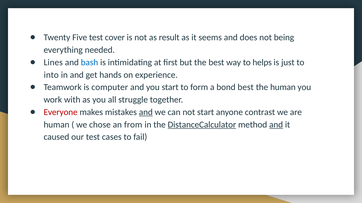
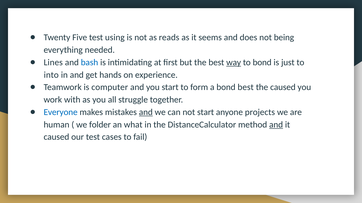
cover: cover -> using (115, 38)
result: result -> reads (169, 38)
way underline: none -> present (234, 63)
to helps: helps -> bond (262, 63)
the human: human -> caused (283, 87)
Everyone colour: red -> blue (61, 112)
contrast: contrast -> projects (260, 112)
chose: chose -> folder (100, 125)
from: from -> what (133, 125)
DistanceCalculator underline: present -> none (202, 125)
